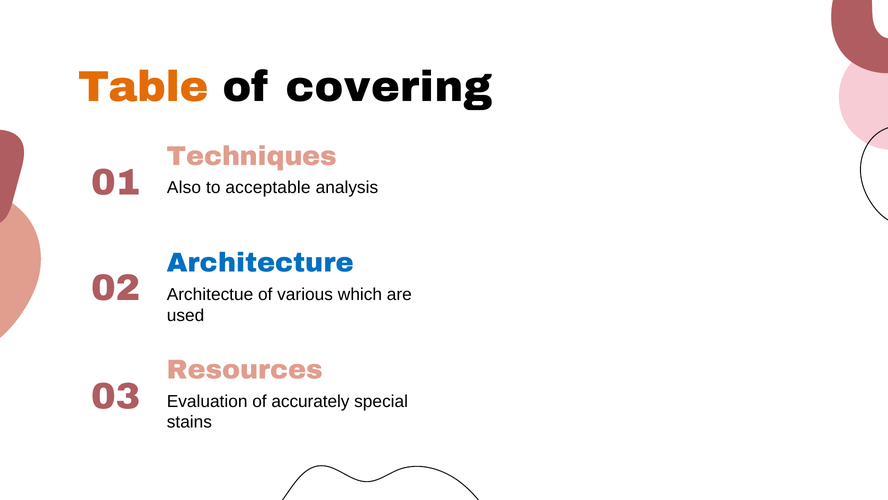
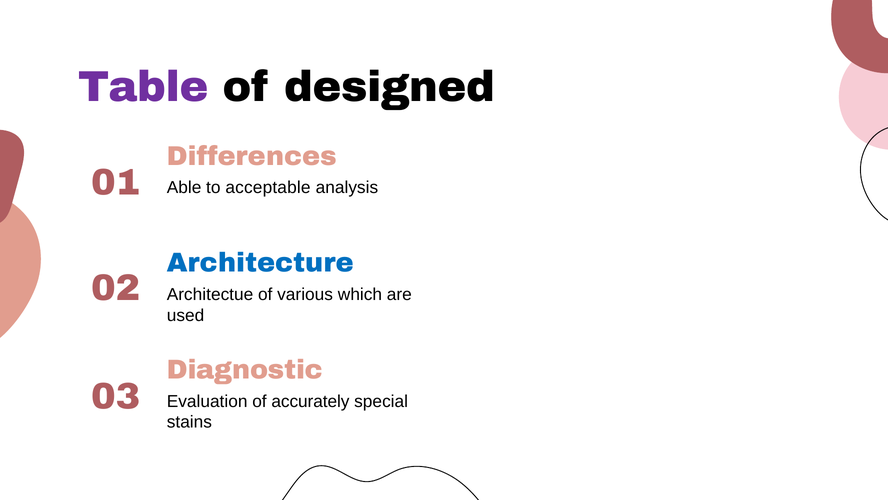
Table colour: orange -> purple (143, 87)
covering: covering -> designed (390, 87)
Techniques: Techniques -> Differences (252, 156)
Also: Also -> Able (184, 188)
Resources: Resources -> Diagnostic (245, 369)
